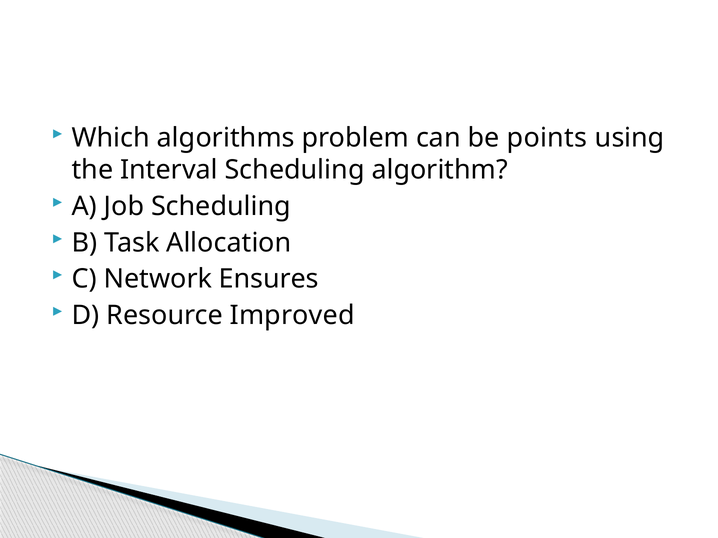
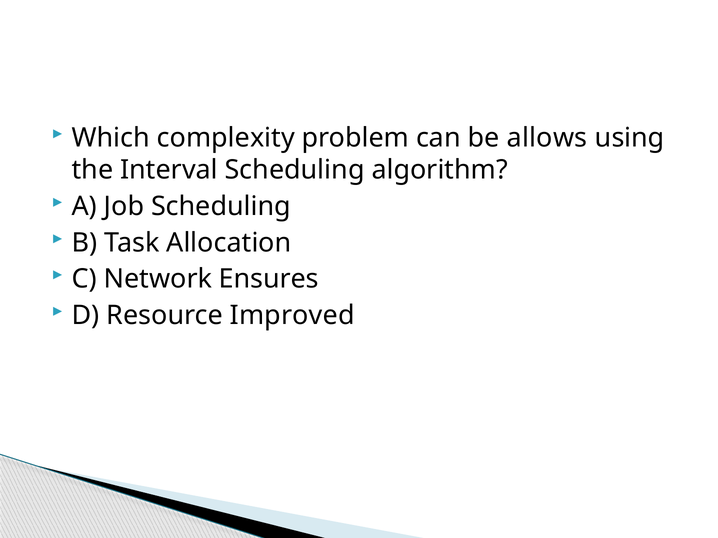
algorithms: algorithms -> complexity (226, 138)
points: points -> allows (547, 138)
